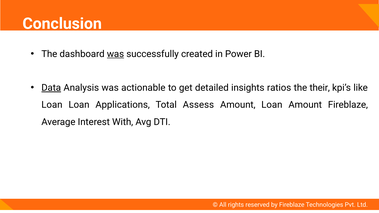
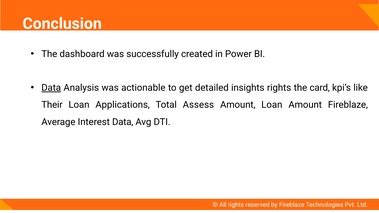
was underline: present -> none (115, 54)
insights ratios: ratios -> rights (279, 88)
the their: their -> card (320, 88)
Loan: Loan -> Their (52, 105)
Interest With: With -> Data (123, 122)
